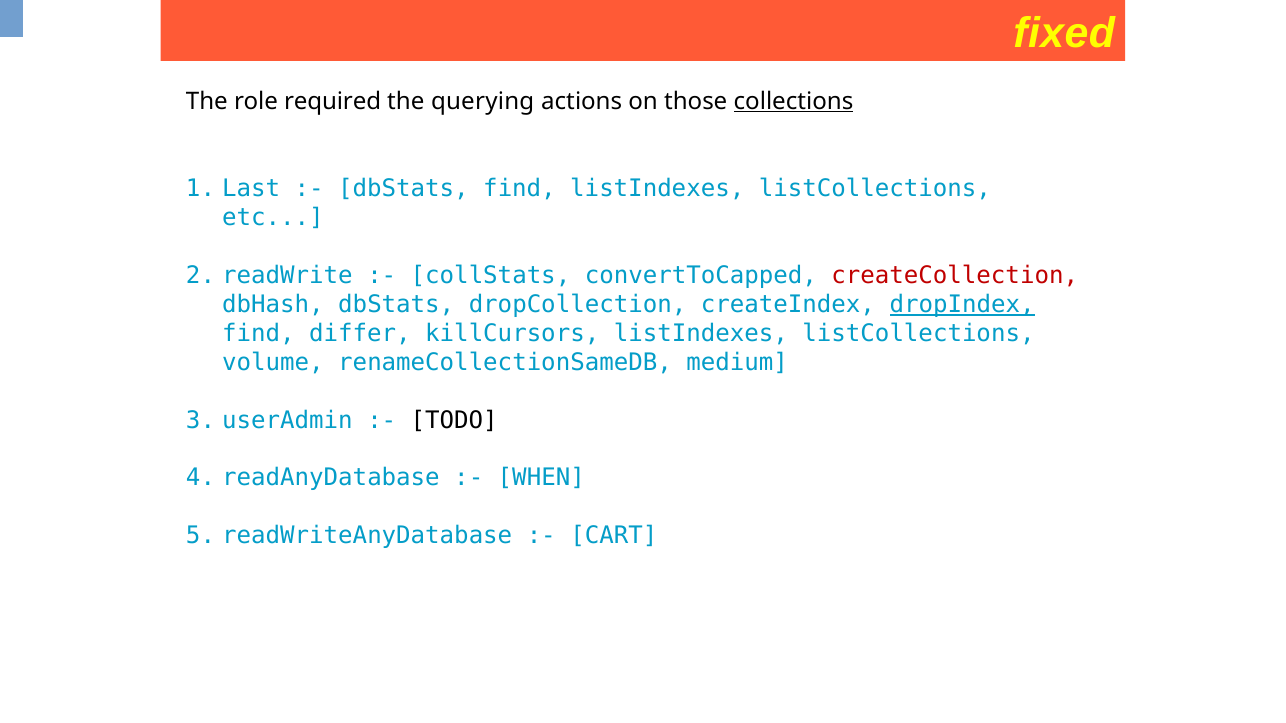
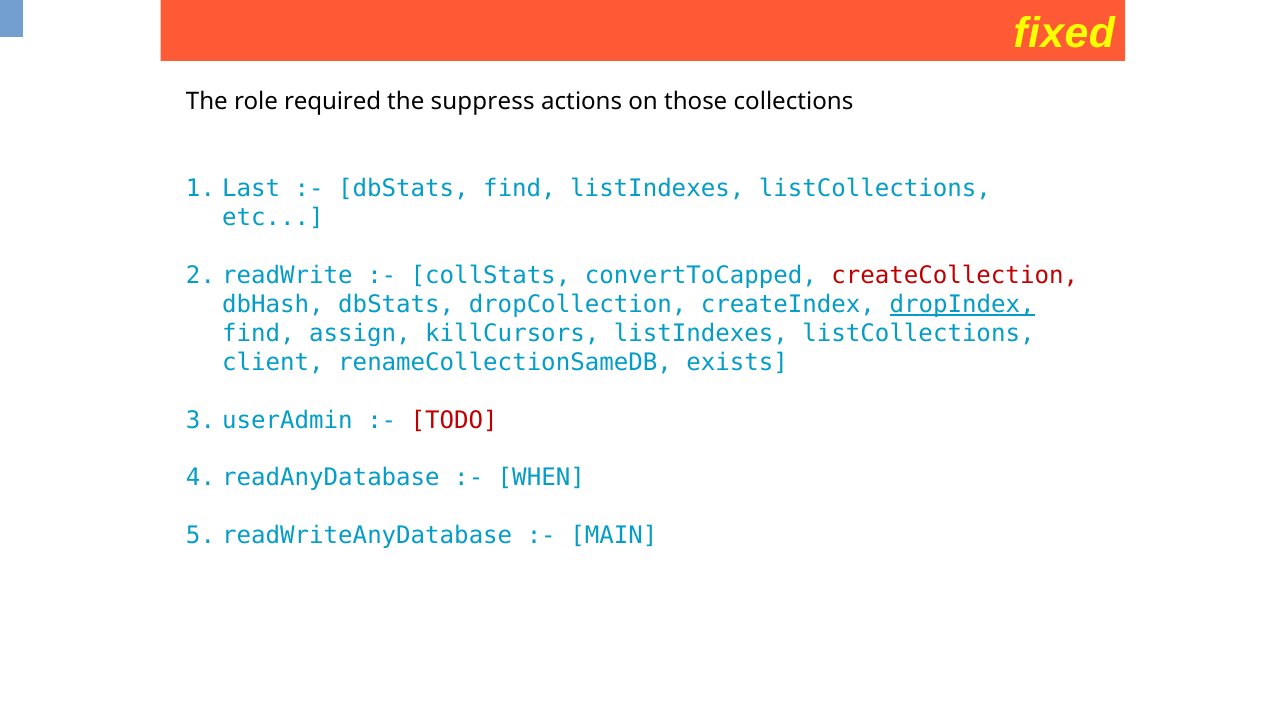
querying: querying -> suppress (483, 101)
collections underline: present -> none (793, 101)
differ: differ -> assign (360, 334)
volume: volume -> client (273, 362)
medium: medium -> exists (737, 362)
TODO colour: black -> red (454, 420)
CART: CART -> MAIN (614, 536)
